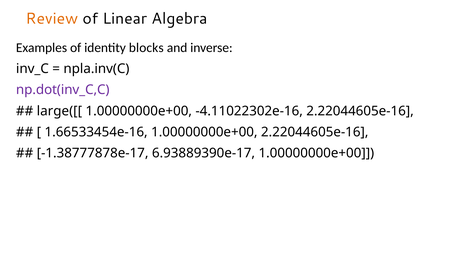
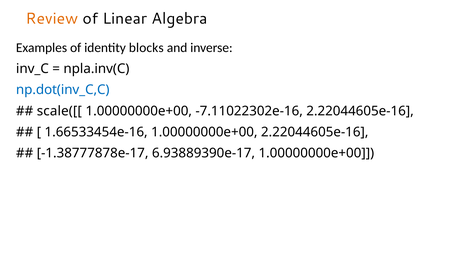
np.dot(inv_C,C colour: purple -> blue (63, 90)
large([[: large([[ -> scale([[ (59, 111)
-4.11022302e-16: -4.11022302e-16 -> -7.11022302e-16 (249, 111)
